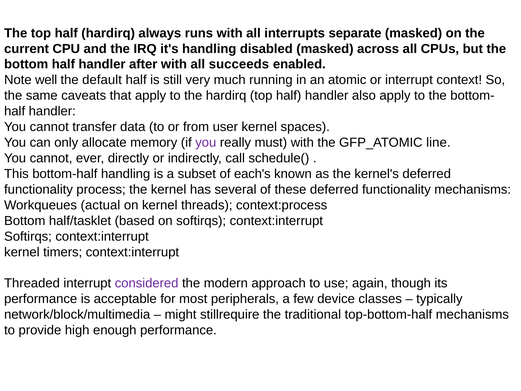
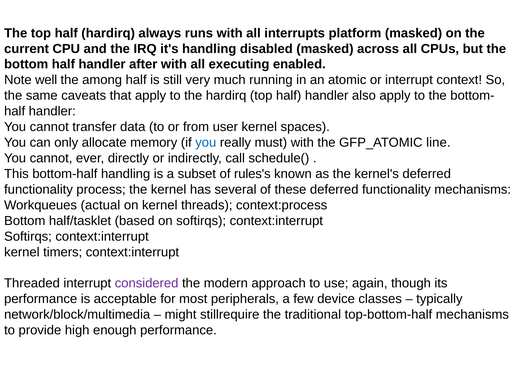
separate: separate -> platform (355, 33)
succeeds: succeeds -> executing (239, 64)
default: default -> among (102, 80)
you colour: purple -> blue (206, 142)
each's: each's -> rules's (252, 174)
